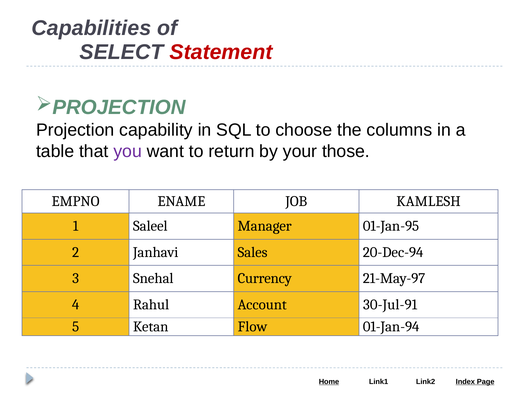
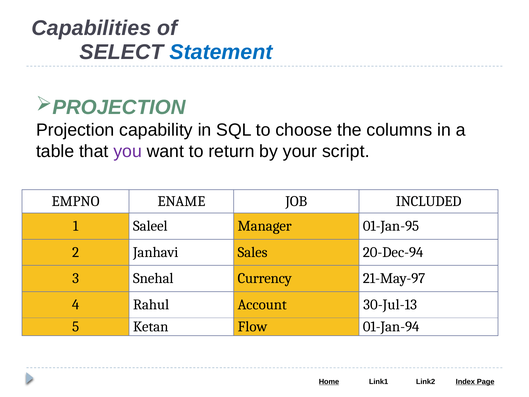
Statement colour: red -> blue (221, 52)
those: those -> script (346, 151)
KAMLESH: KAMLESH -> INCLUDED (429, 201)
30-Jul-91: 30-Jul-91 -> 30-Jul-13 (390, 304)
